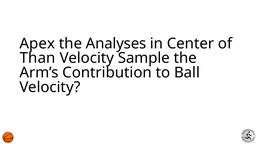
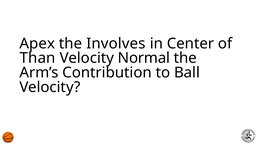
Analyses: Analyses -> Involves (116, 44)
Sample: Sample -> Normal (144, 58)
